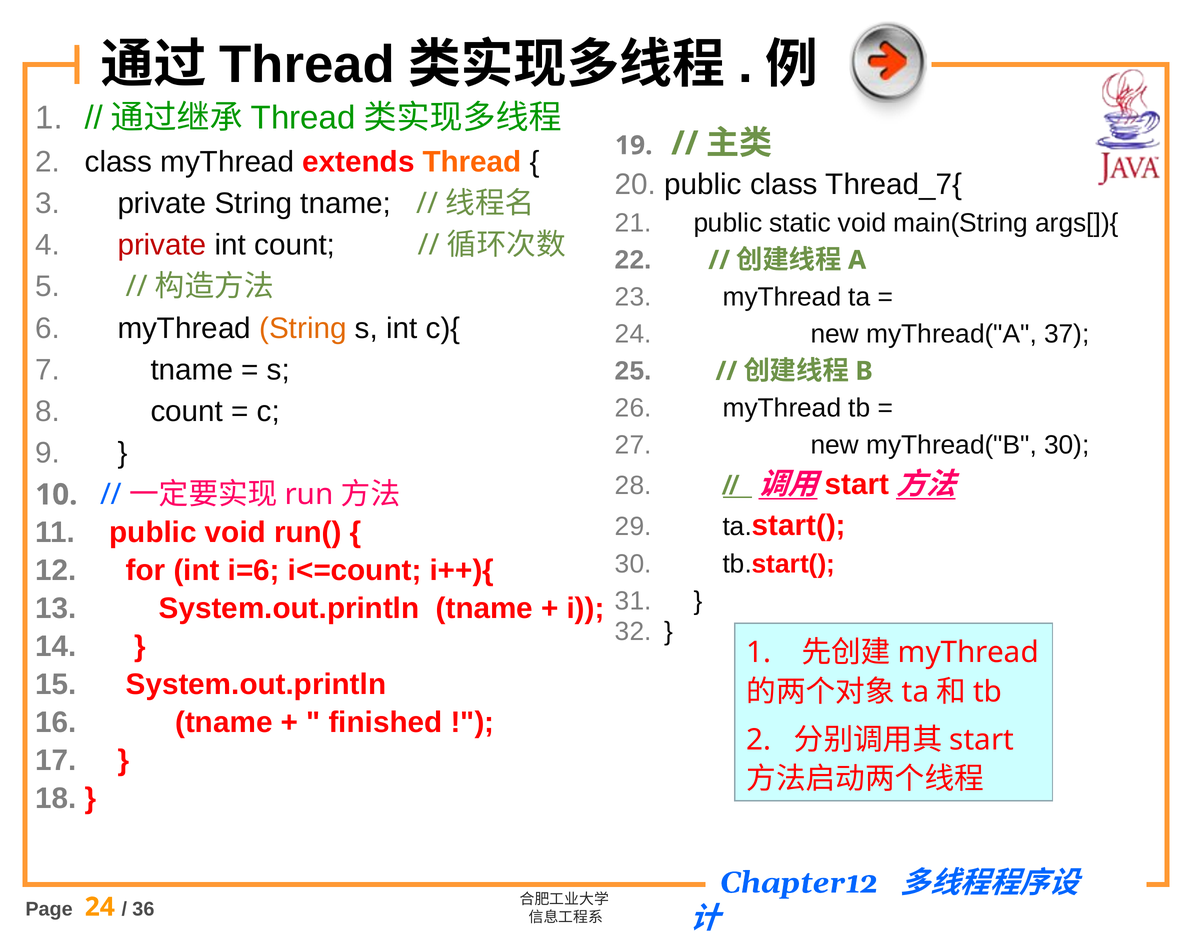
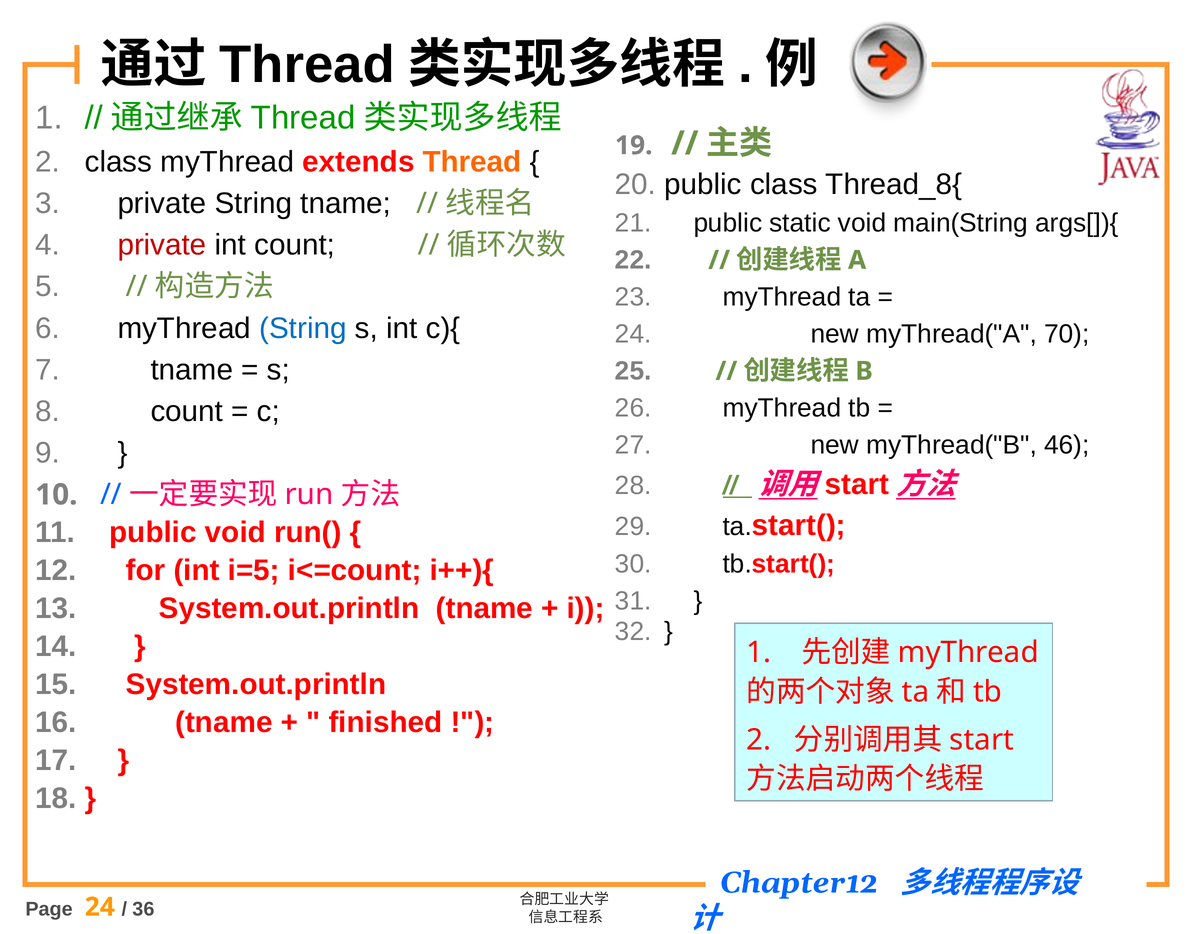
Thread_7{: Thread_7{ -> Thread_8{ (894, 184)
String colour: orange -> blue (303, 328)
37: 37 -> 70 (1067, 334)
myThread("B 30: 30 -> 46 (1067, 445)
i=6: i=6 -> i=5 (254, 570)
